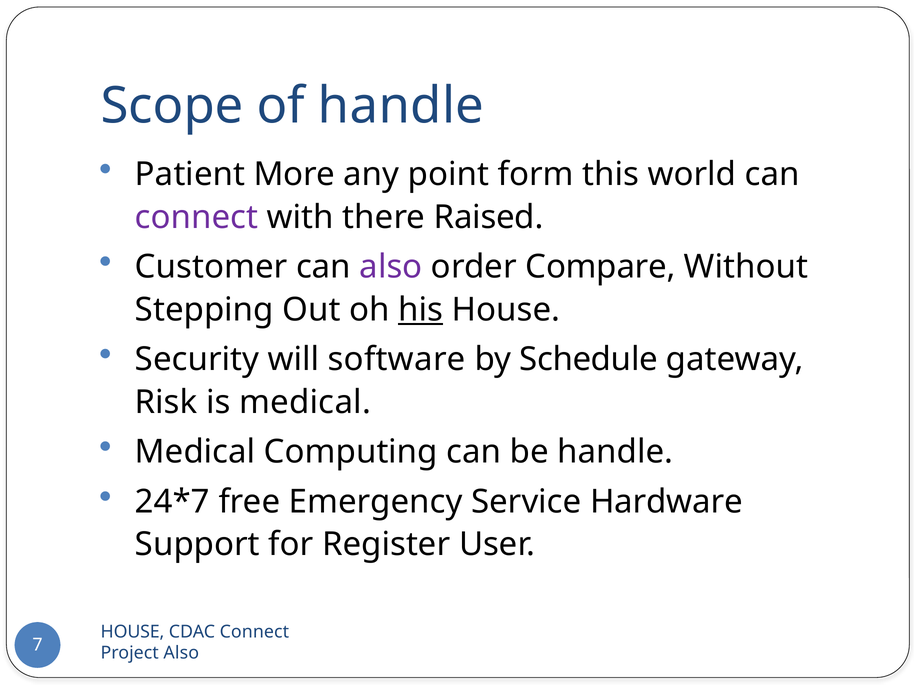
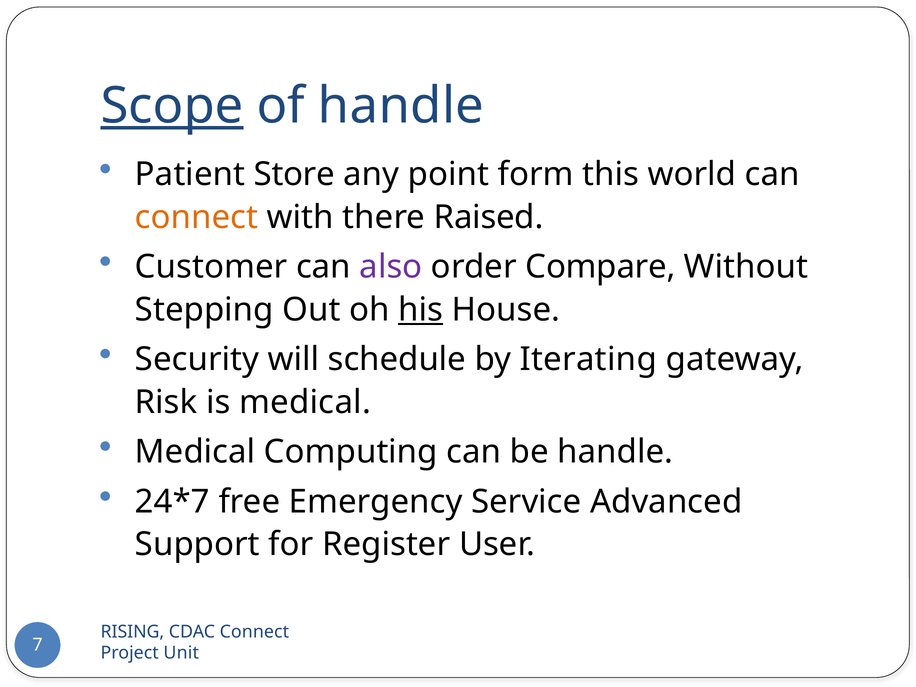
Scope underline: none -> present (172, 106)
More: More -> Store (294, 175)
connect colour: purple -> orange (197, 217)
software: software -> schedule (397, 360)
Schedule: Schedule -> Iterating (588, 360)
Hardware: Hardware -> Advanced (666, 502)
HOUSE: HOUSE -> RISING (132, 632)
Project Also: Also -> Unit (181, 653)
